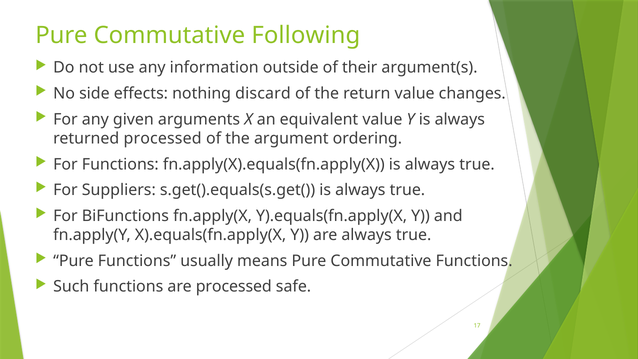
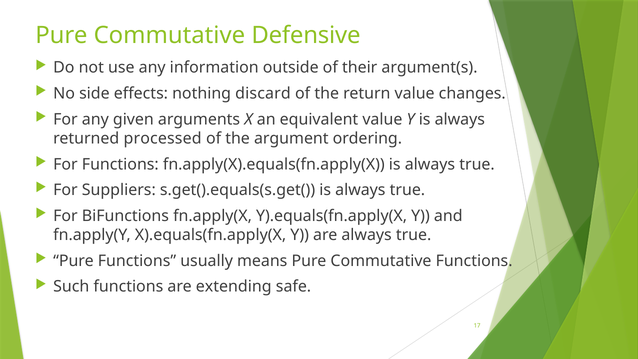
Following: Following -> Defensive (306, 36)
are processed: processed -> extending (234, 286)
